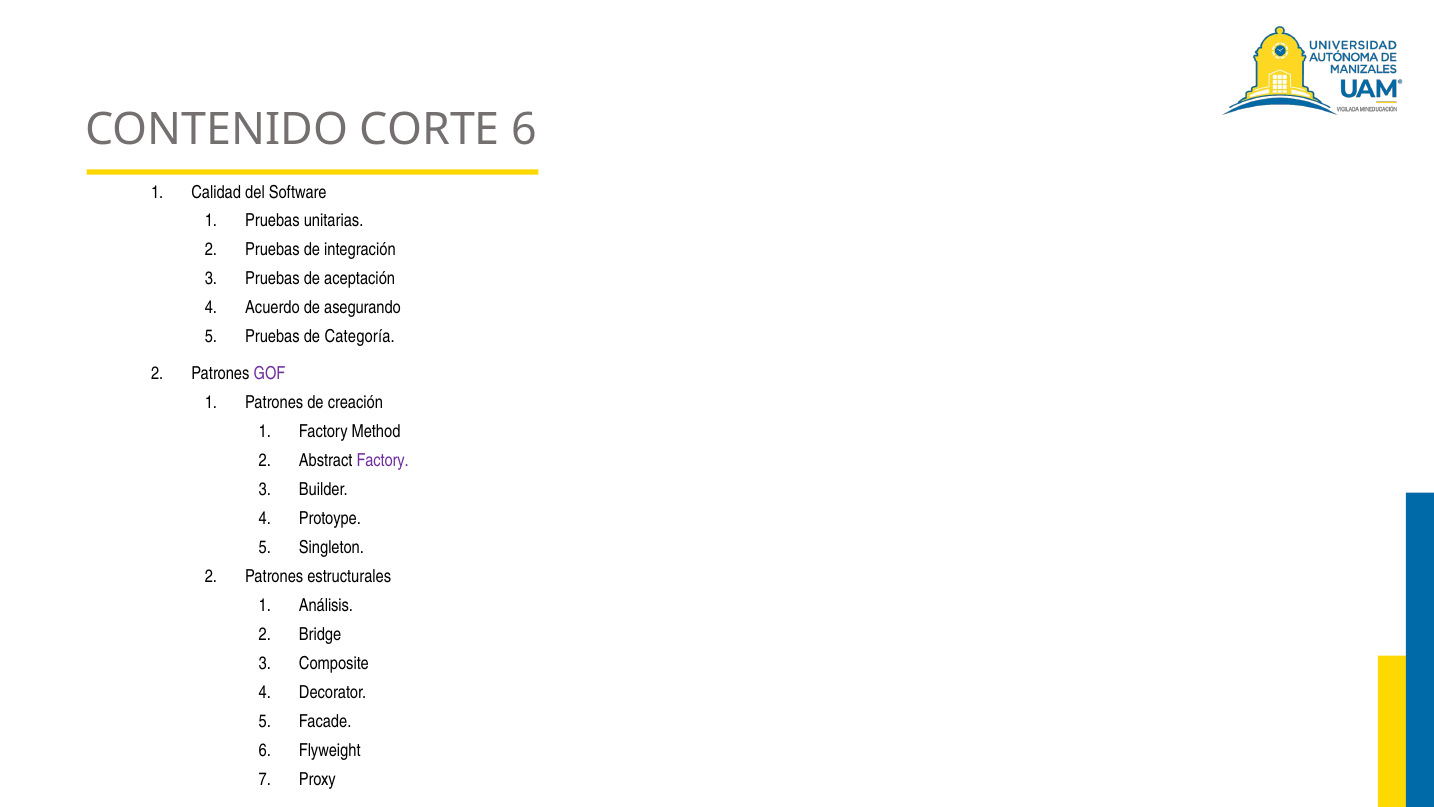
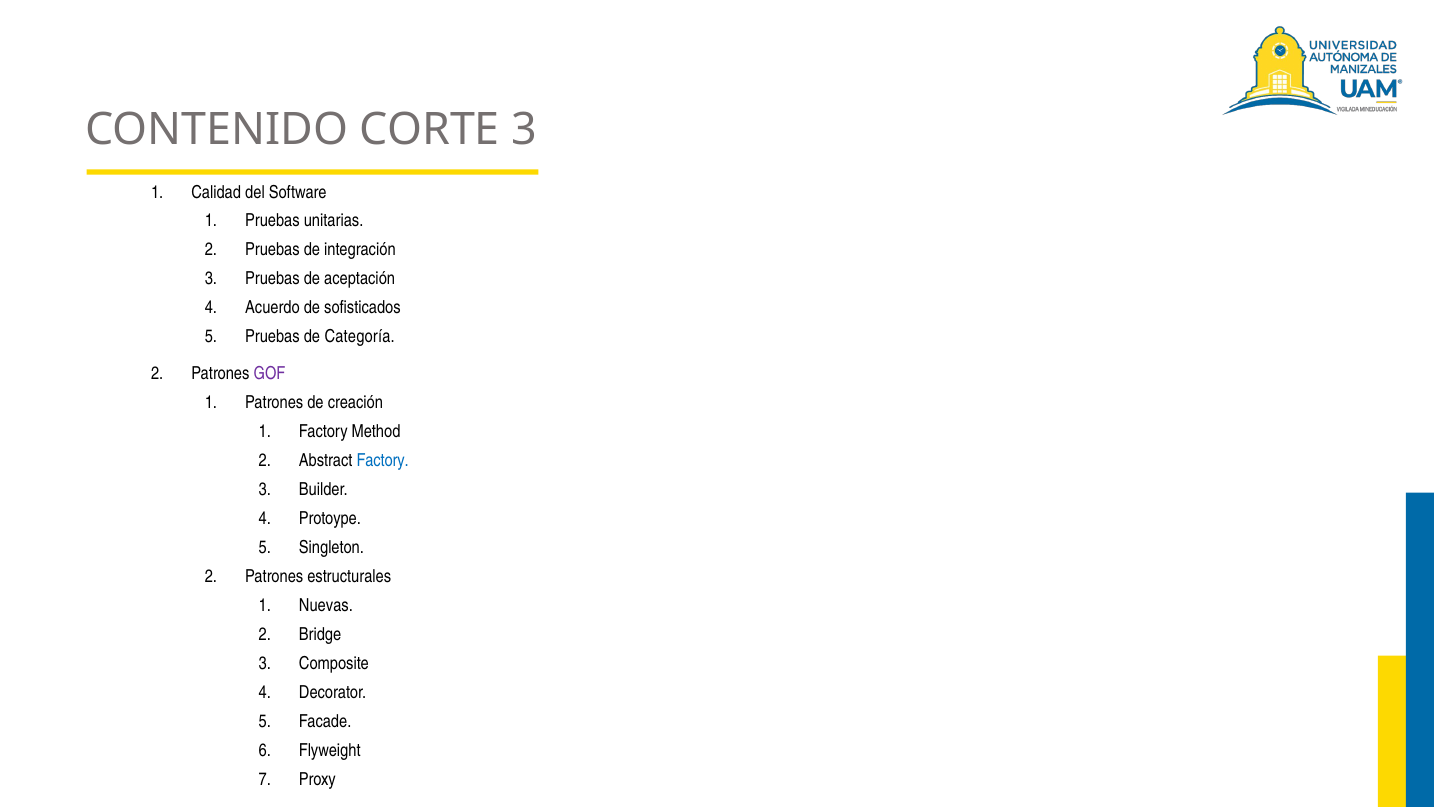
CORTE 6: 6 -> 3 (524, 130)
asegurando: asegurando -> sofisticados (362, 308)
Factory colour: purple -> blue (383, 460)
Análisis: Análisis -> Nuevas (326, 605)
